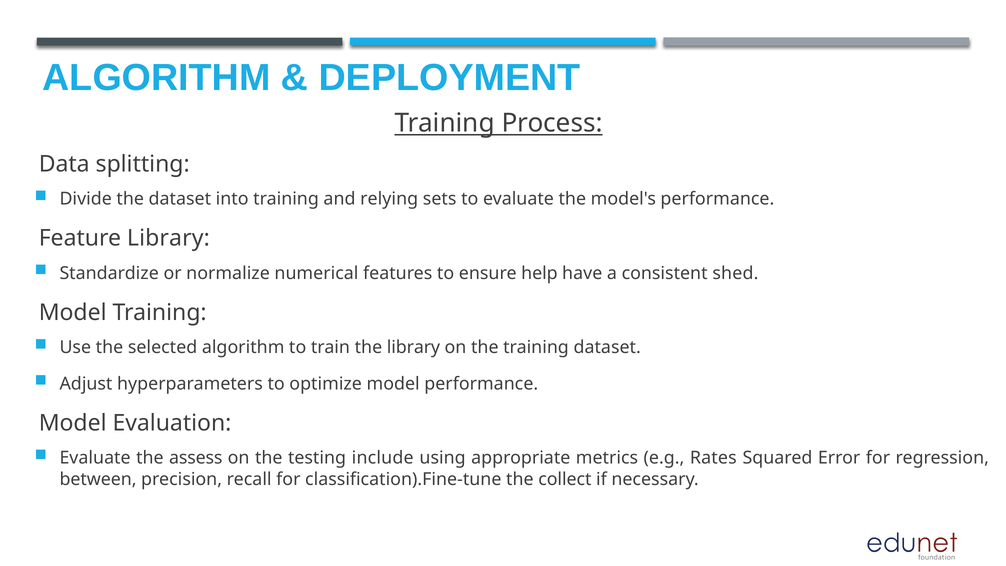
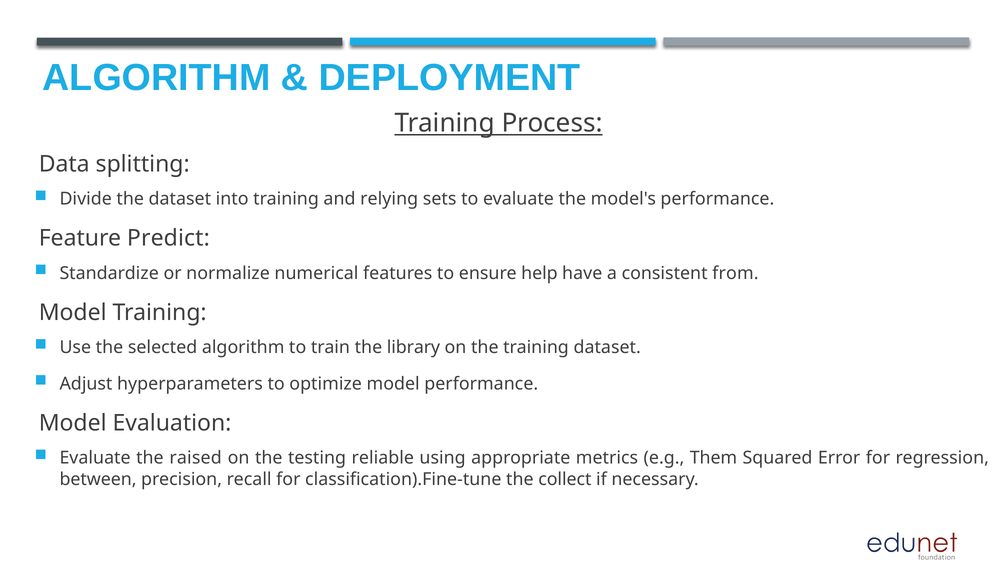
Feature Library: Library -> Predict (168, 238)
shed: shed -> from (735, 273)
assess: assess -> raised (196, 458)
include: include -> reliable (383, 458)
Rates: Rates -> Them (713, 458)
